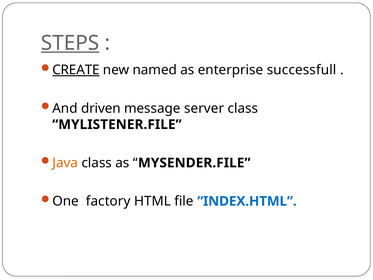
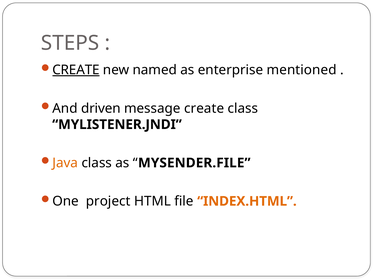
STEPS underline: present -> none (70, 43)
successfull: successfull -> mentioned (302, 70)
message server: server -> create (204, 108)
MYLISTENER.FILE: MYLISTENER.FILE -> MYLISTENER.JNDI (117, 124)
factory: factory -> project (108, 201)
INDEX.HTML colour: blue -> orange (247, 201)
